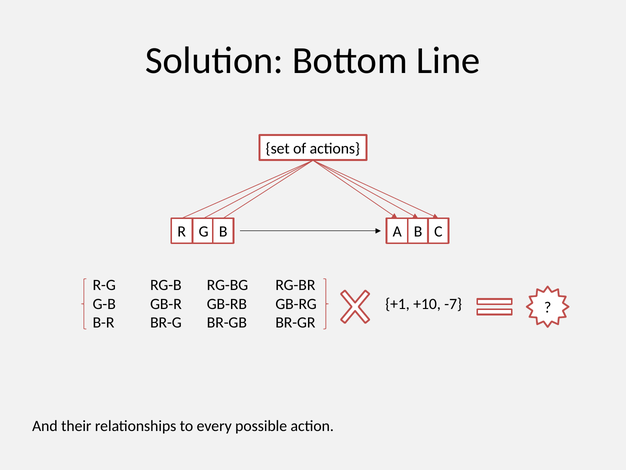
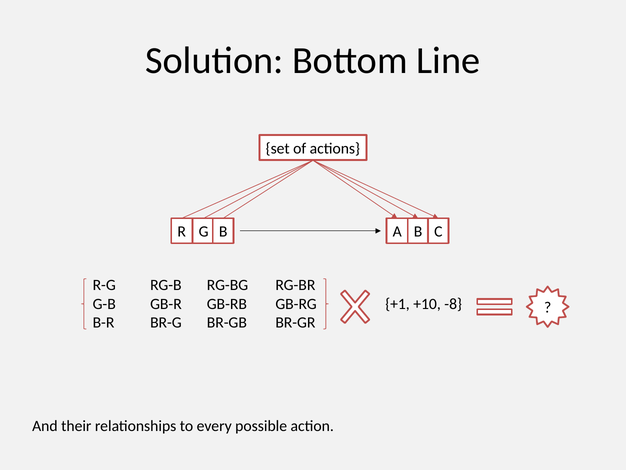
-7: -7 -> -8 (453, 304)
